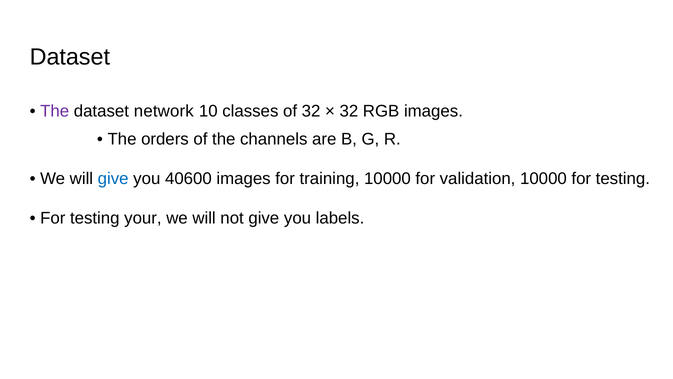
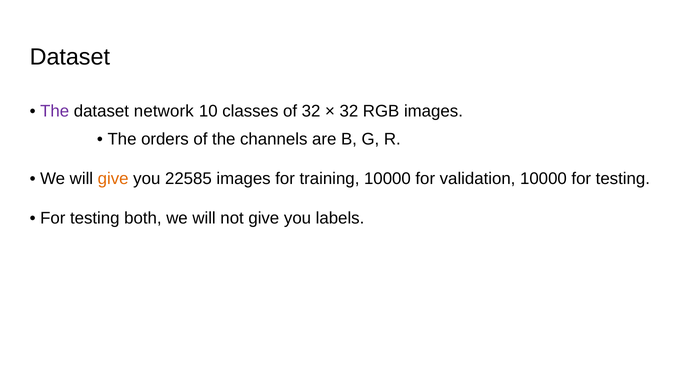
give colour: blue -> orange (113, 179)
40600: 40600 -> 22585 (188, 179)
your: your -> both (143, 218)
